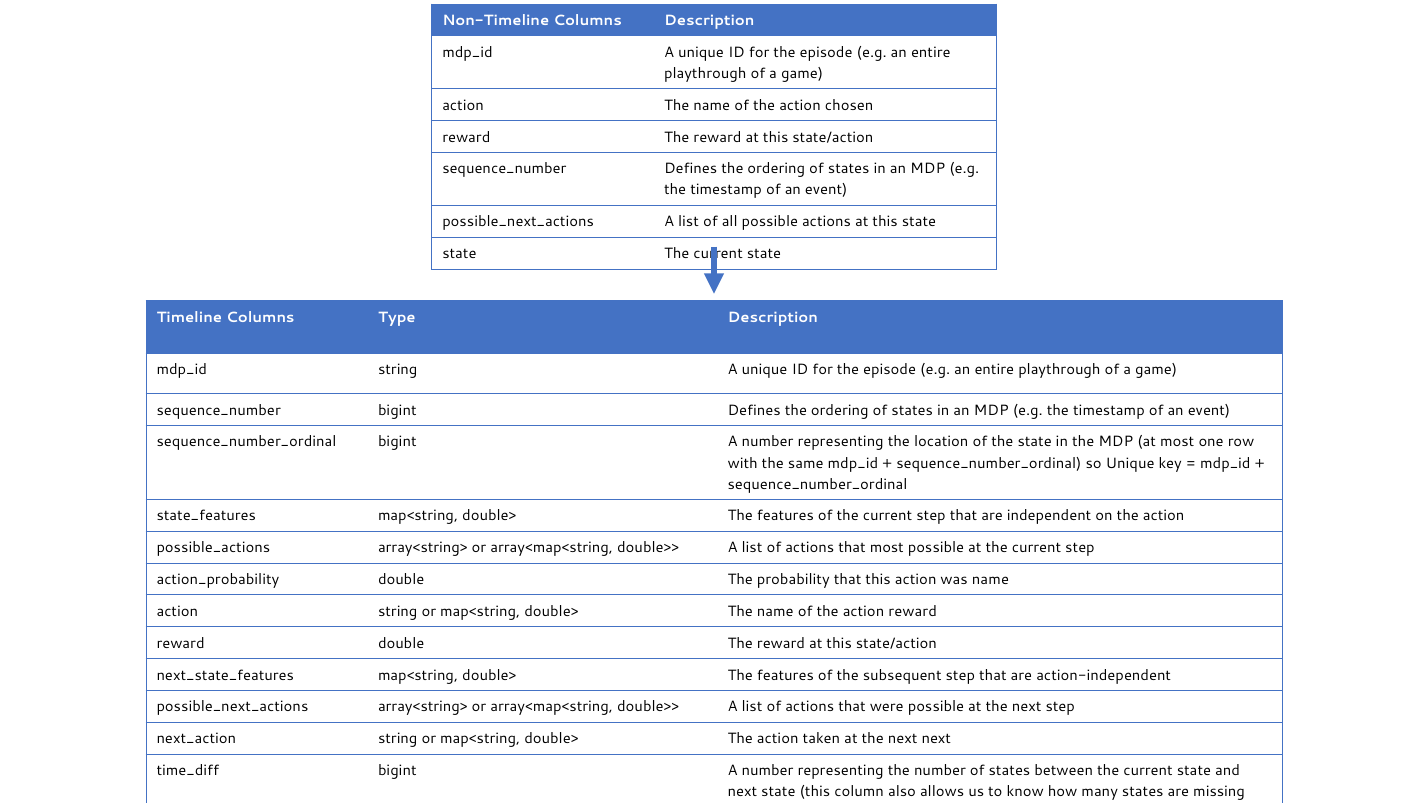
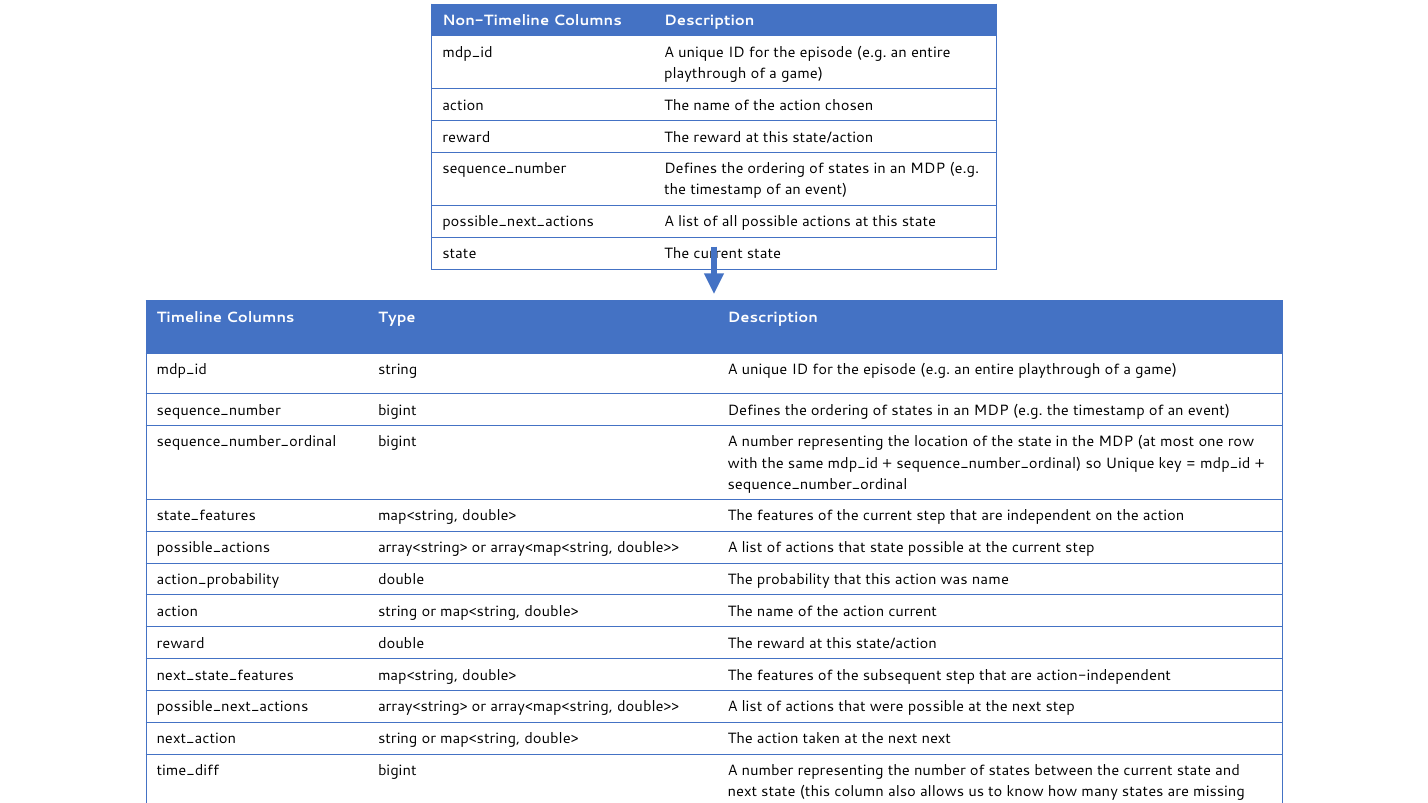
that most: most -> state (887, 548)
action reward: reward -> current (913, 612)
